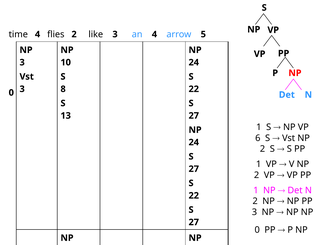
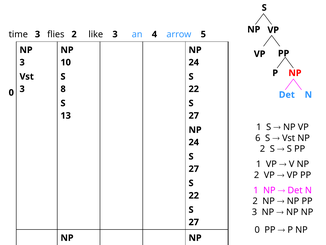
time 4: 4 -> 3 (38, 34)
